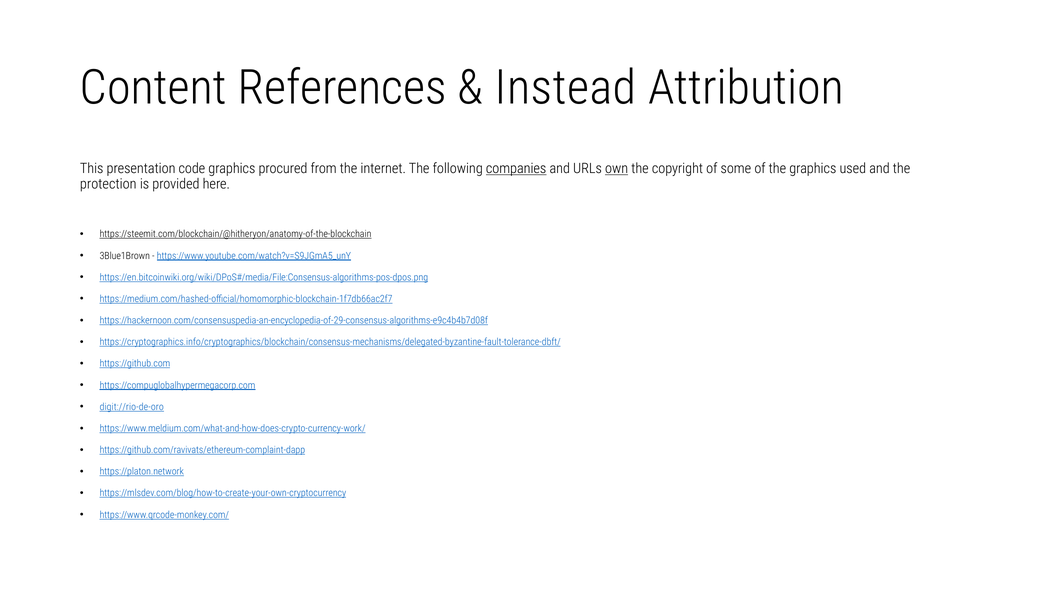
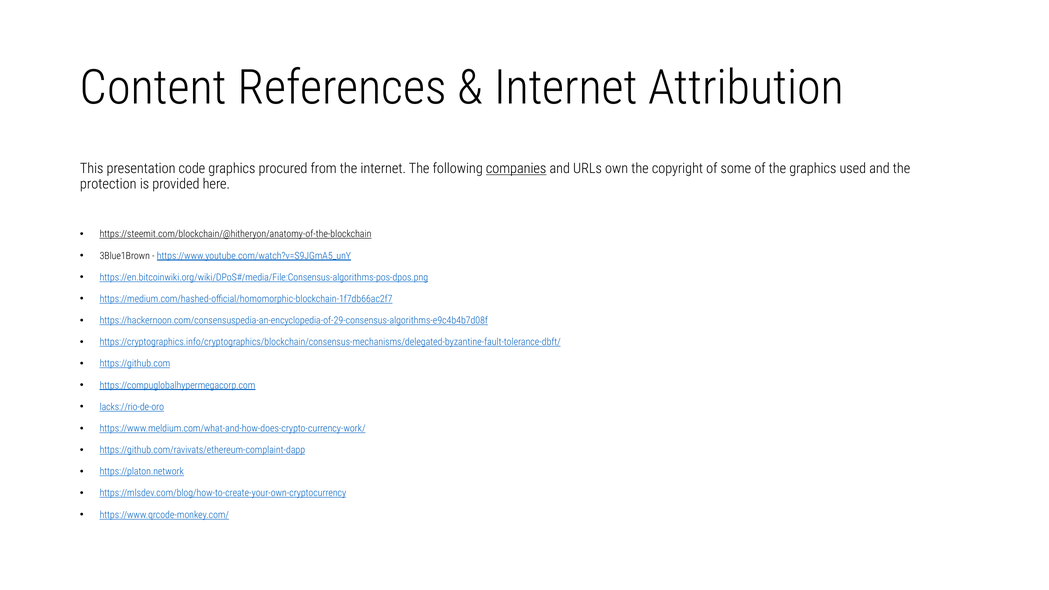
Instead: Instead -> Internet (566, 88)
own underline: present -> none (617, 169)
digit://rio-de-oro: digit://rio-de-oro -> lacks://rio-de-oro (132, 407)
